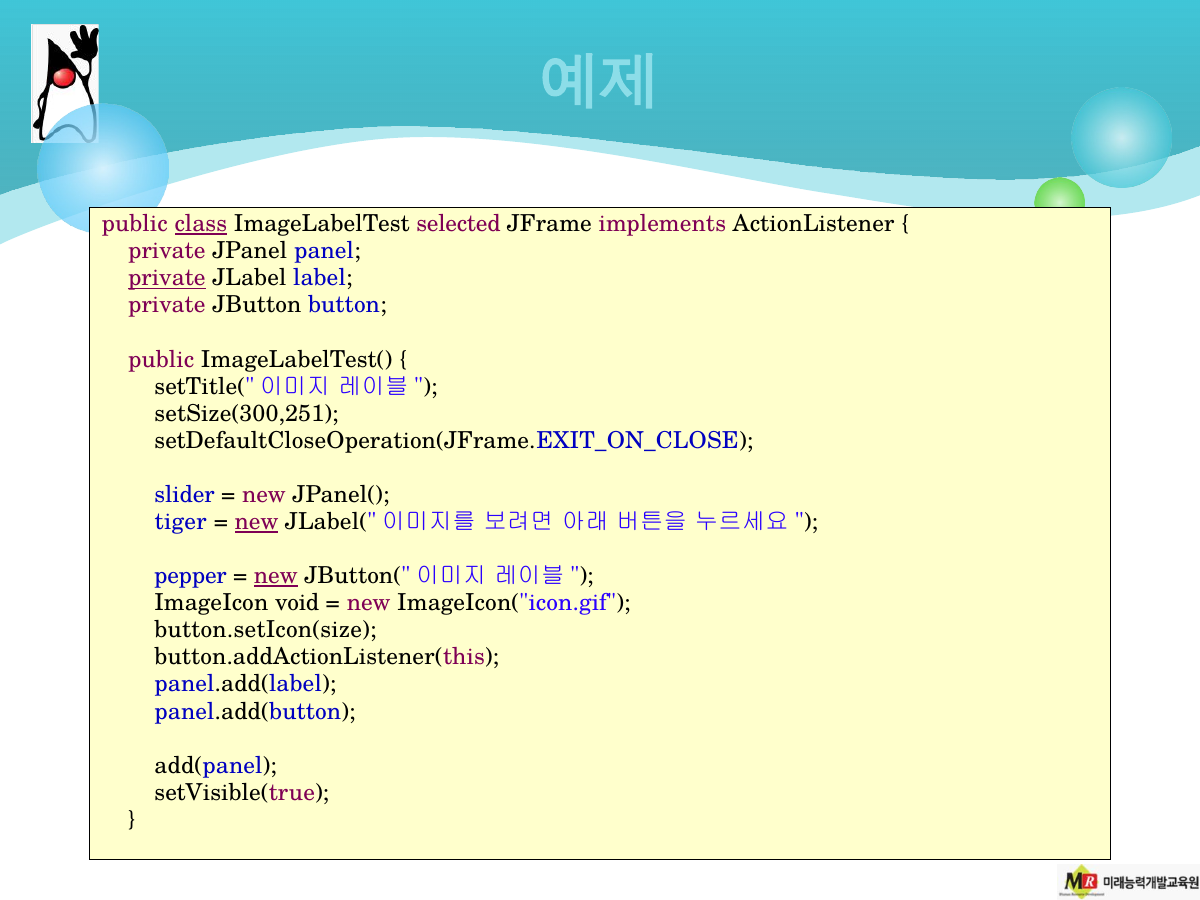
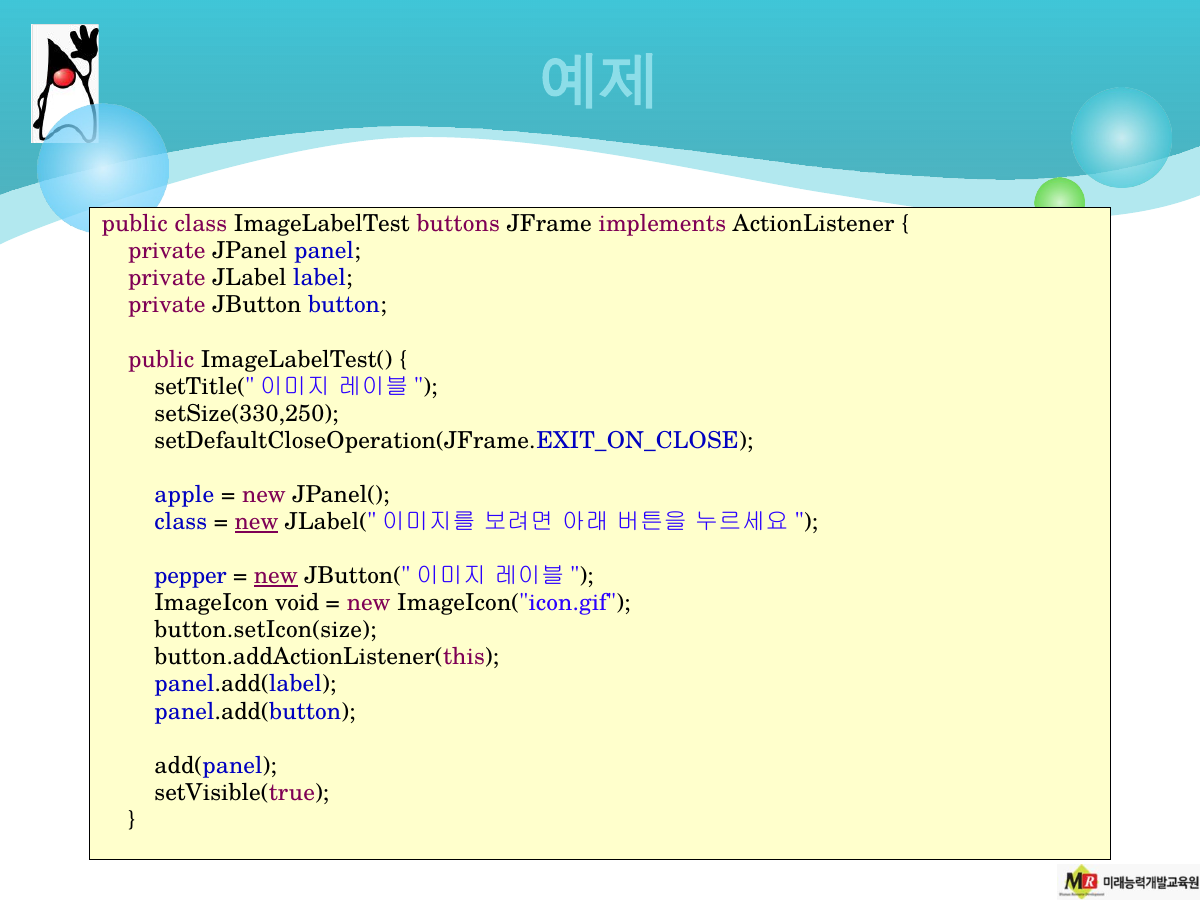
class underline: present -> none (201, 224)
selected: selected -> buttons (458, 224)
private underline: present -> none (167, 278)
setSize(300,251: setSize(300,251 -> setSize(330,250 (247, 414)
slider: slider -> apple (184, 495)
tiger: tiger -> class (181, 522)
